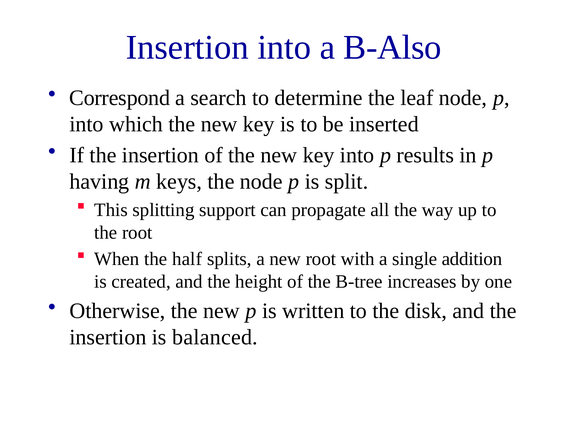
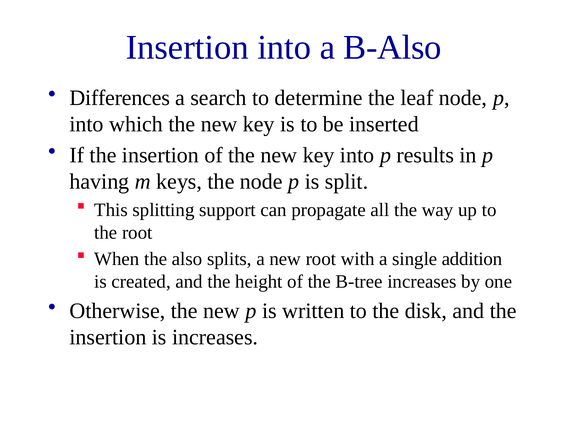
Correspond: Correspond -> Differences (120, 98)
half: half -> also (187, 259)
is balanced: balanced -> increases (215, 337)
